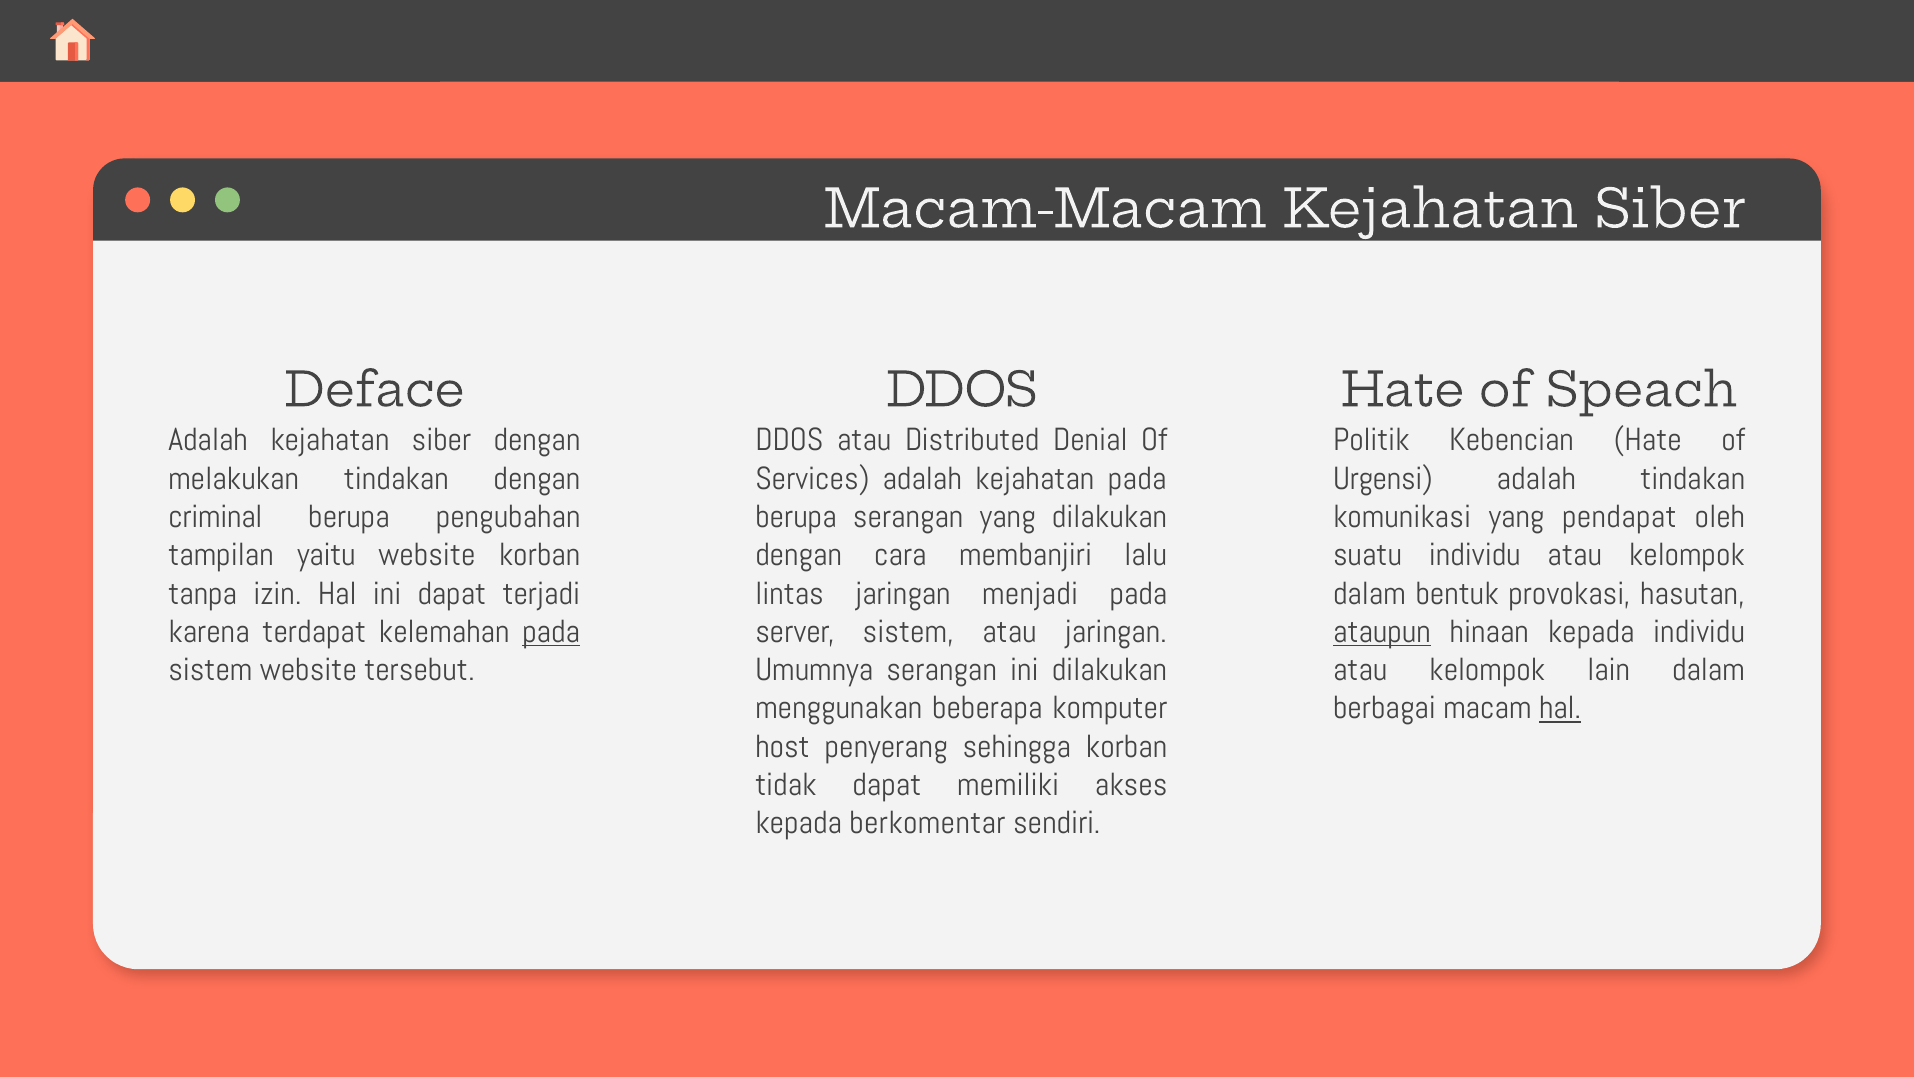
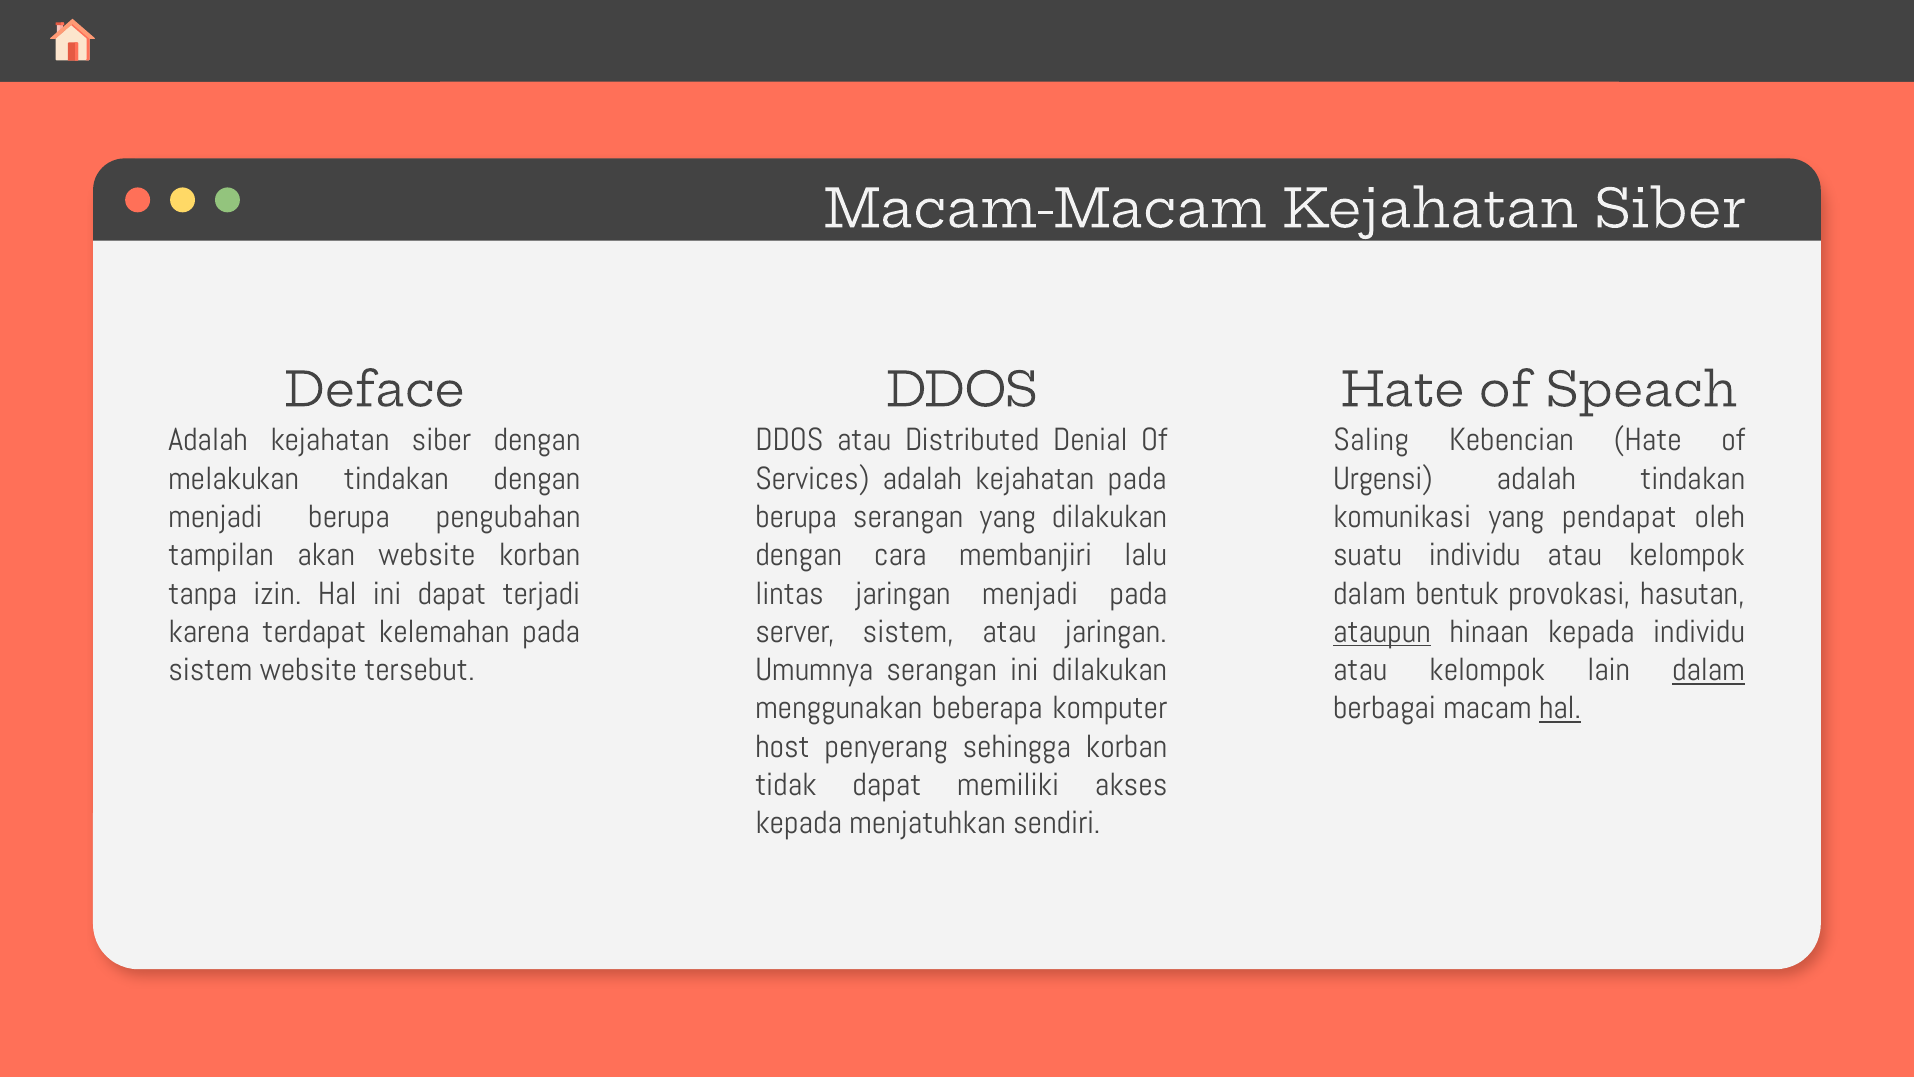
Politik: Politik -> Saling (1371, 440)
criminal: criminal -> menjadi (215, 517)
yaitu: yaitu -> akan (326, 555)
pada underline: present -> none (551, 632)
dalam underline: none -> present (1709, 670)
berkomentar: berkomentar -> menjatuhkan (928, 823)
